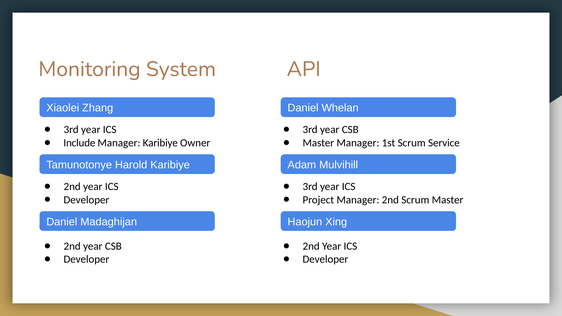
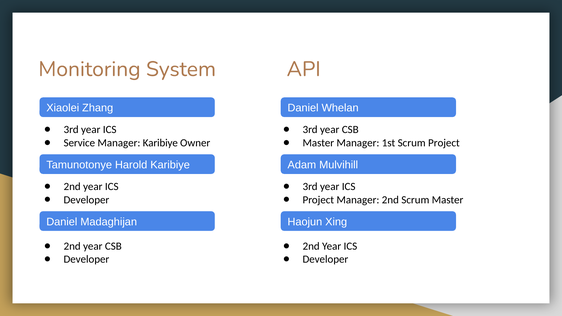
Include: Include -> Service (79, 143)
Scrum Service: Service -> Project (444, 143)
